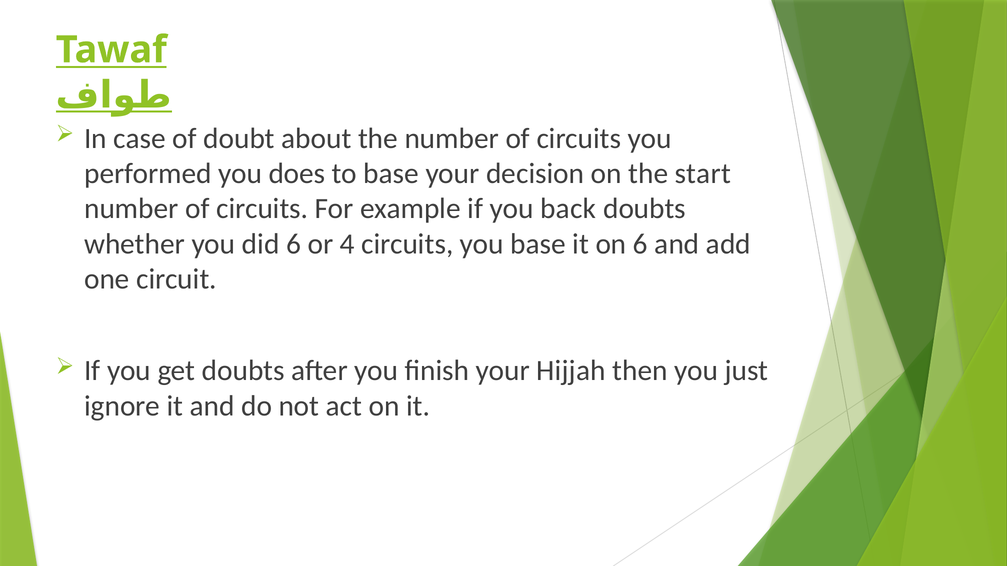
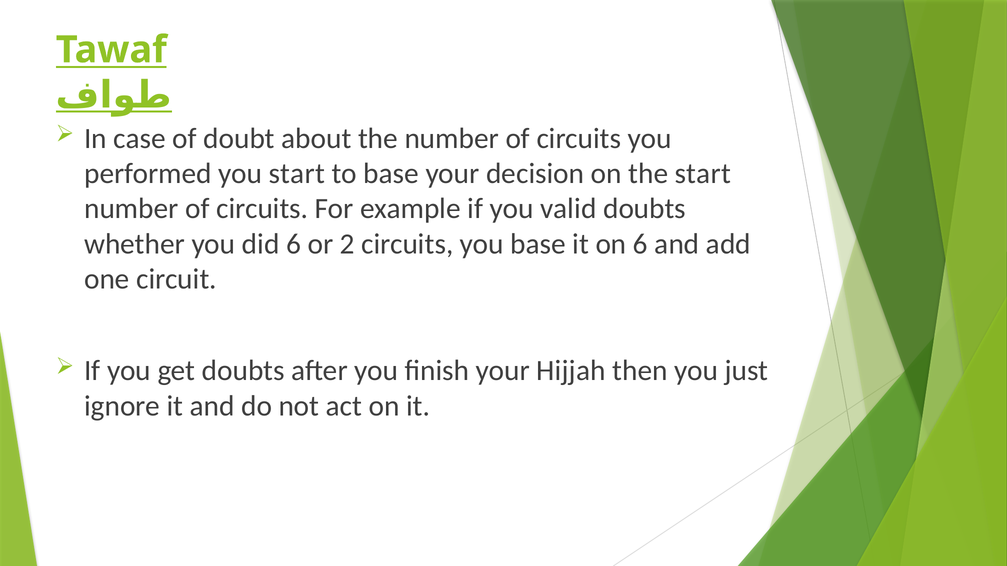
you does: does -> start (297, 174)
back: back -> valid (568, 209)
4: 4 -> 2 (347, 244)
